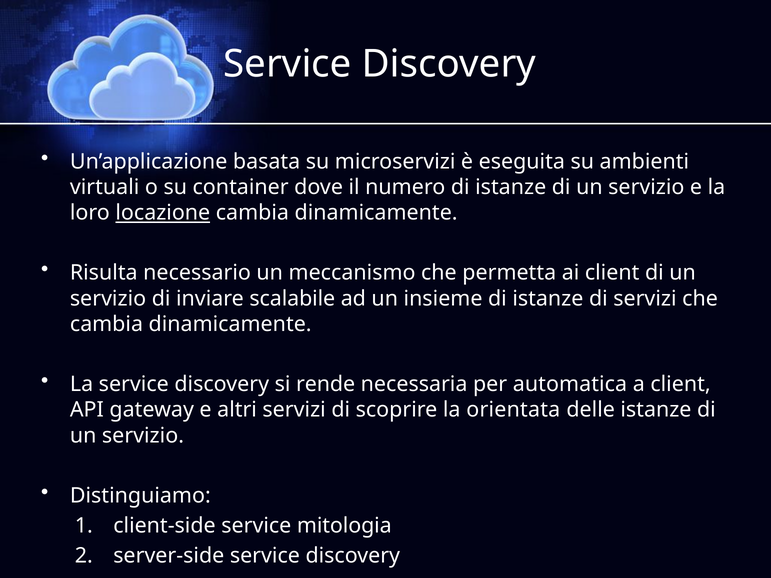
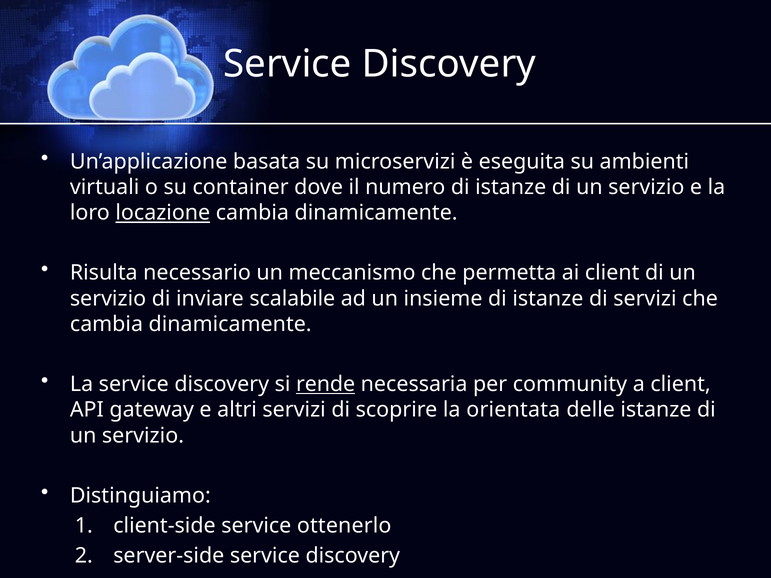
rende underline: none -> present (326, 384)
automatica: automatica -> community (570, 384)
mitologia: mitologia -> ottenerlo (344, 526)
